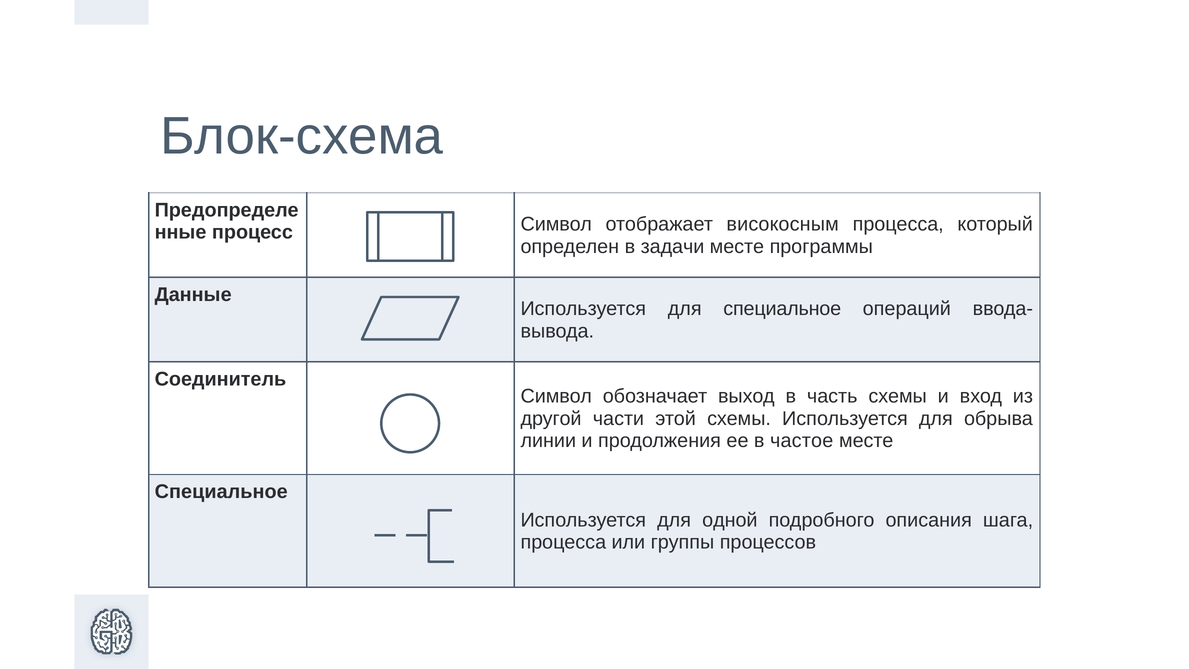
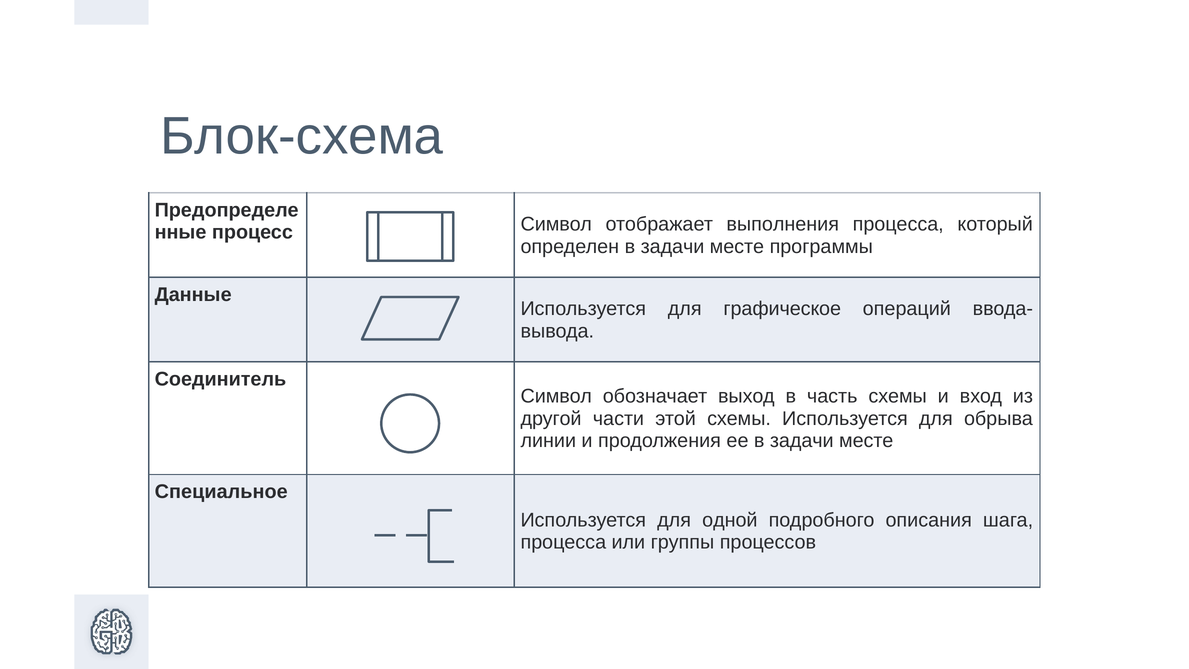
високосным: високосным -> выполнения (783, 224)
для специальное: специальное -> графическое (782, 309)
ее в частое: частое -> задачи (802, 441)
